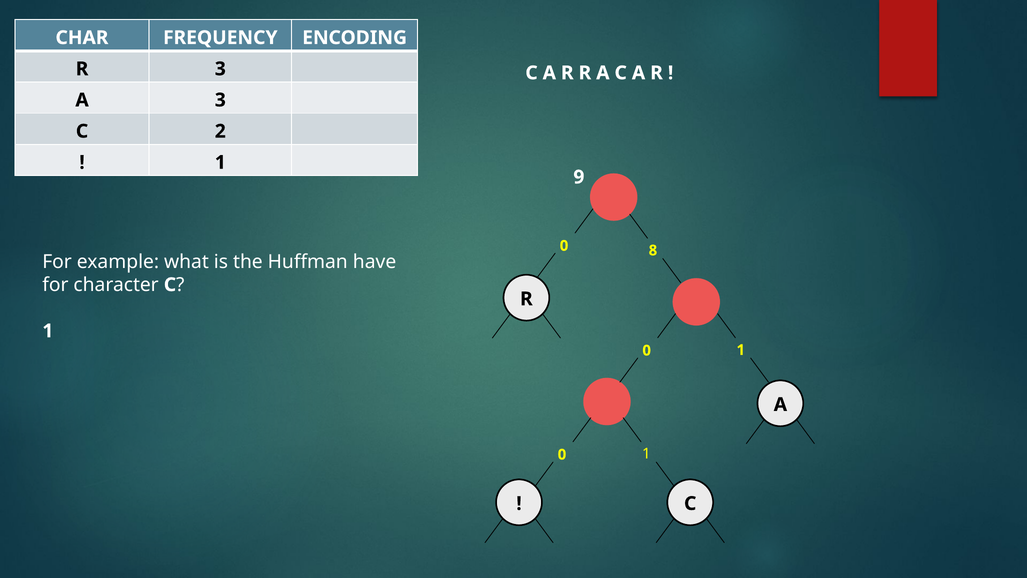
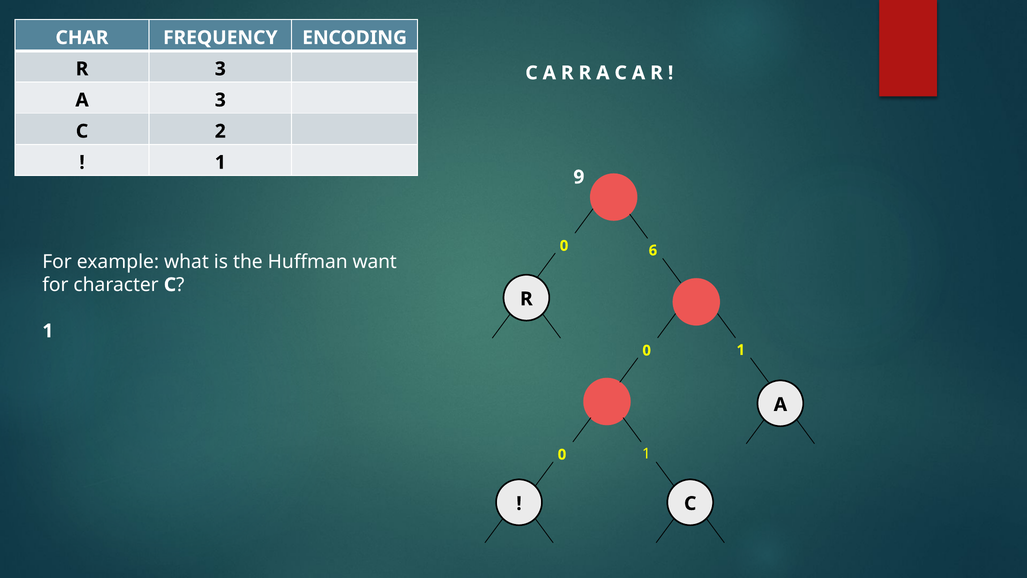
8: 8 -> 6 (653, 250)
have: have -> want (375, 262)
